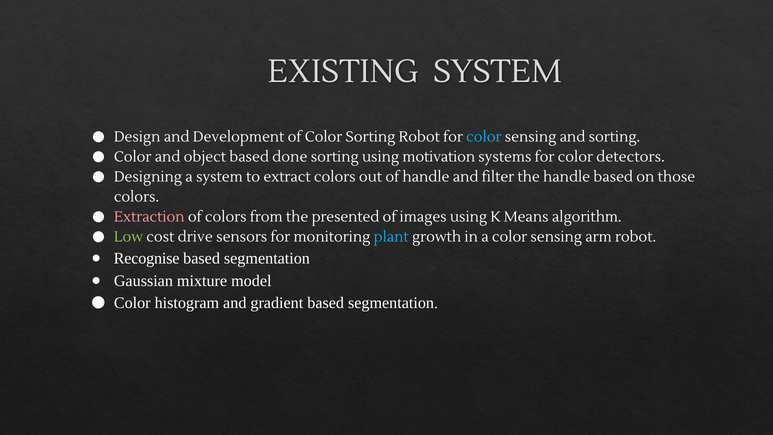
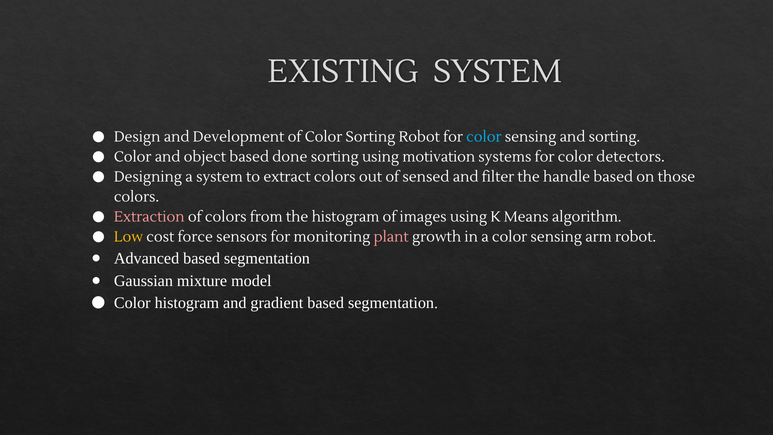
of handle: handle -> sensed (426, 177)
the presented: presented -> histogram (345, 217)
Low colour: light green -> yellow (128, 237)
drive: drive -> force (195, 237)
plant colour: light blue -> pink (391, 237)
Recognise: Recognise -> Advanced (147, 258)
